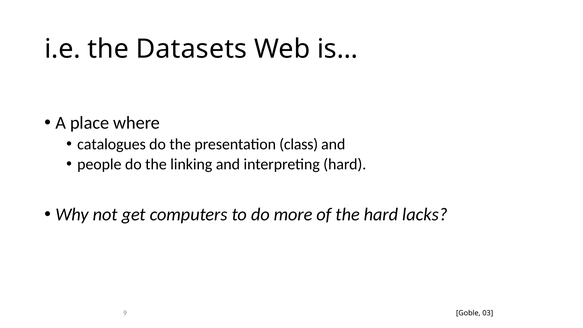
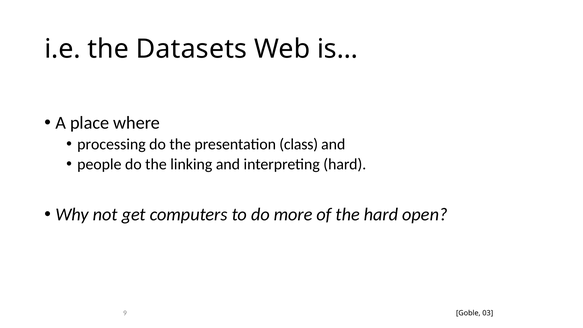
catalogues: catalogues -> processing (111, 144)
lacks: lacks -> open (425, 214)
